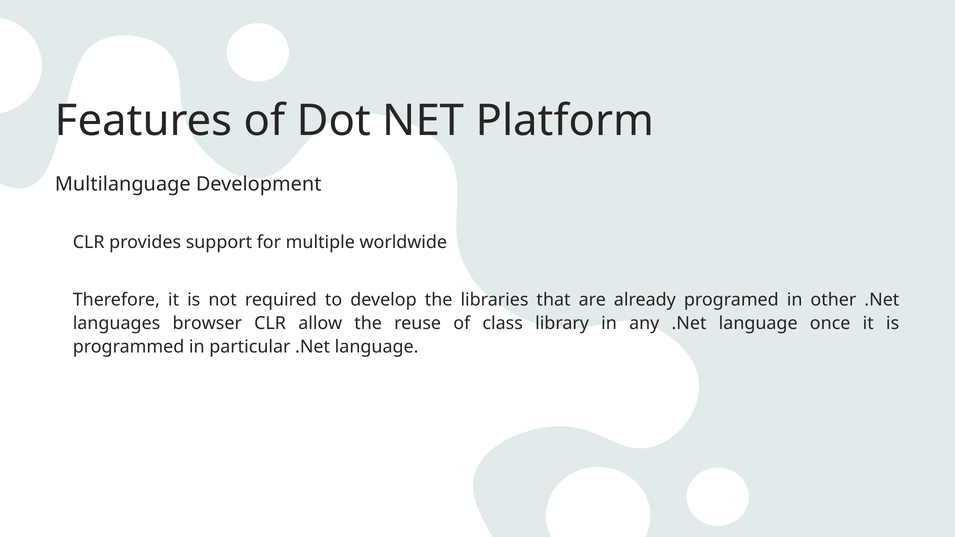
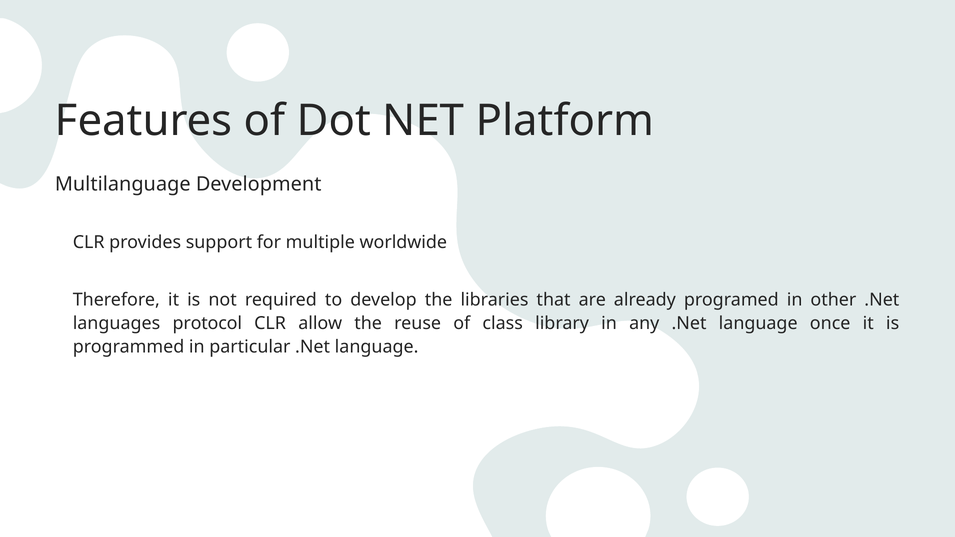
browser: browser -> protocol (207, 323)
